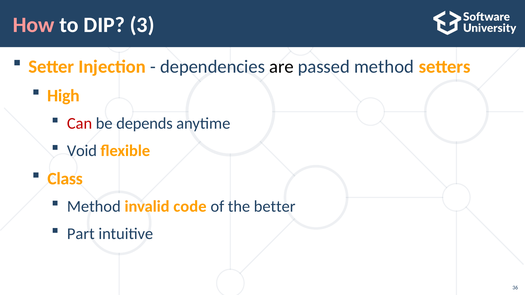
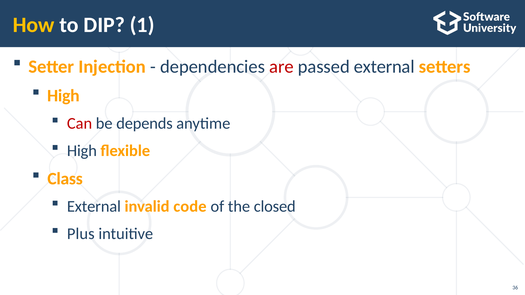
How colour: pink -> yellow (34, 25)
3: 3 -> 1 (142, 25)
are colour: black -> red (281, 67)
passed method: method -> external (384, 67)
Void: Void -> High (82, 151)
Method: Method -> External (94, 207)
better: better -> closed (275, 207)
Part: Part -> Plus (81, 234)
